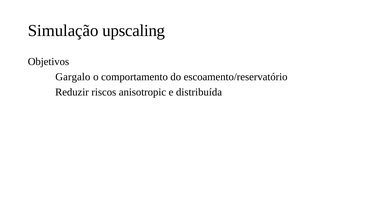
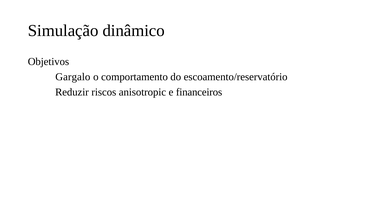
upscaling: upscaling -> dinâmico (134, 31)
distribuída: distribuída -> financeiros (199, 92)
